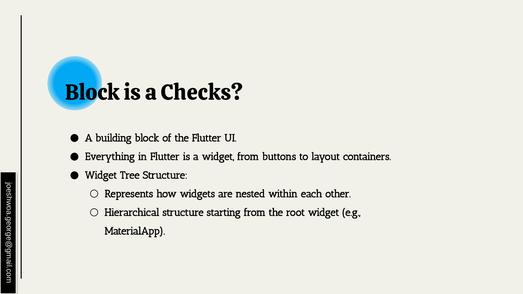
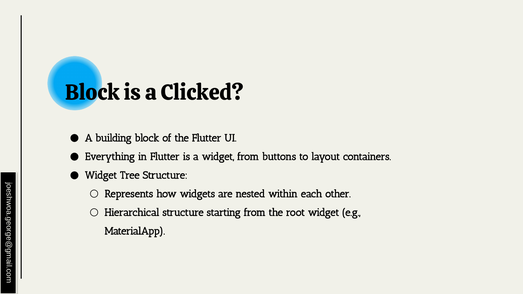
Checks: Checks -> Clicked (202, 93)
